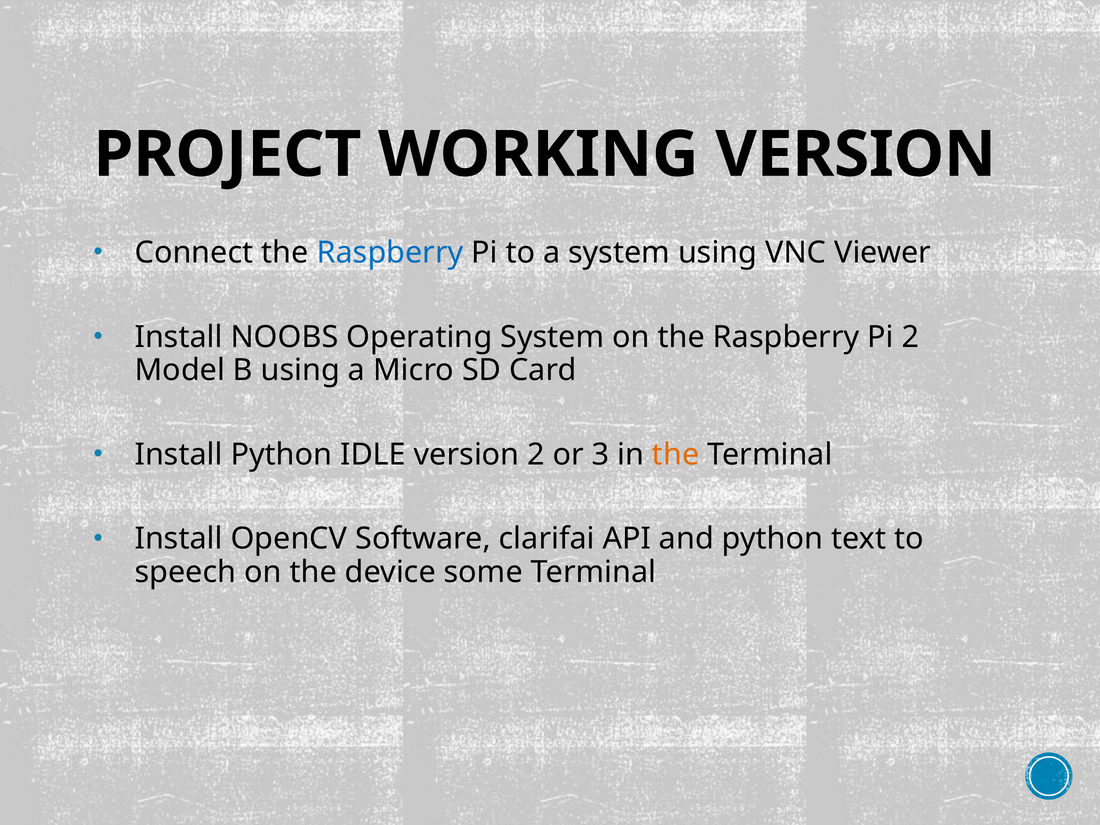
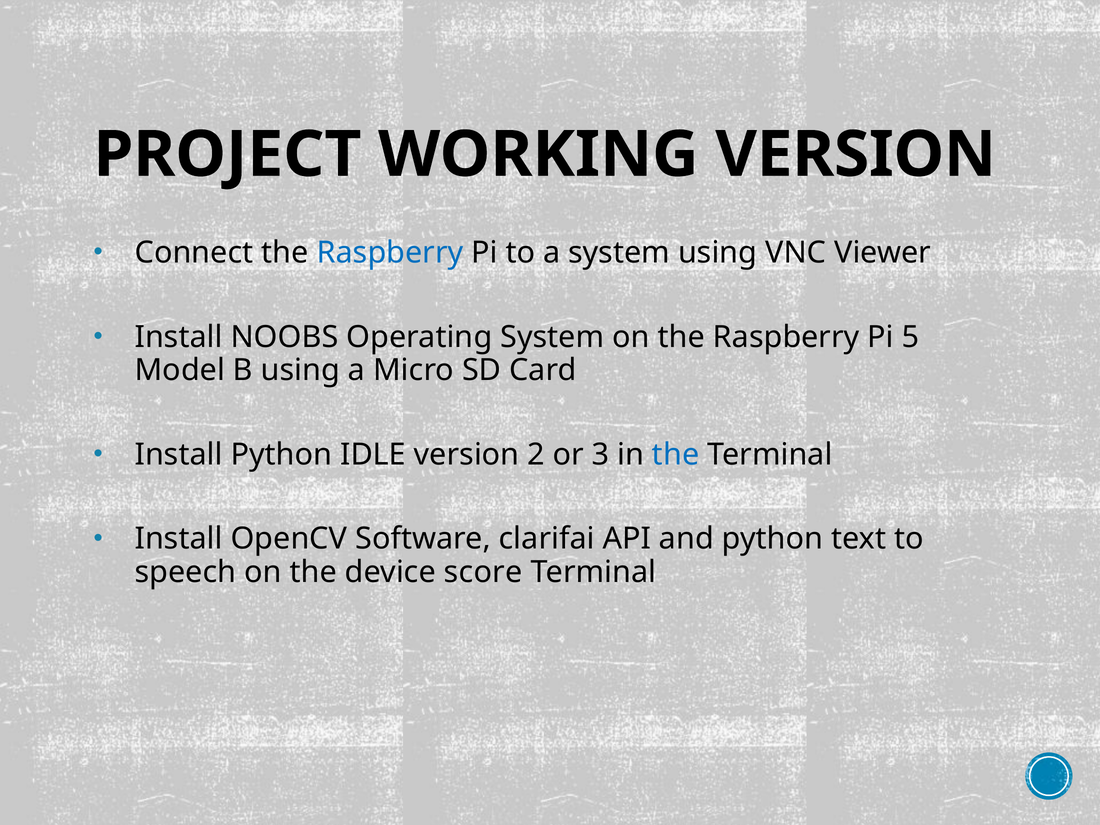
Pi 2: 2 -> 5 (911, 337)
the colour: orange -> blue (676, 454)
some: some -> score (483, 572)
